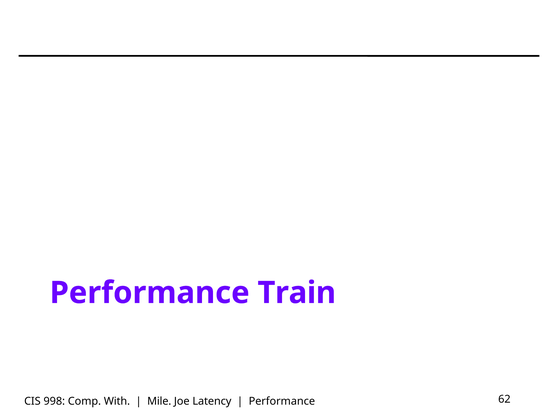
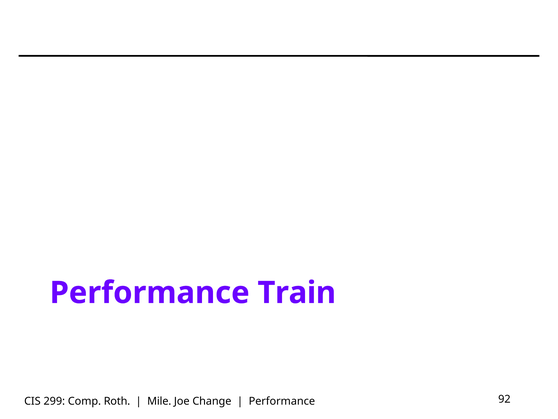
998: 998 -> 299 (54, 401)
With: With -> Roth (117, 401)
Latency: Latency -> Change (212, 401)
62: 62 -> 92 (504, 399)
